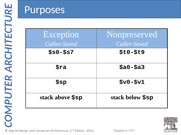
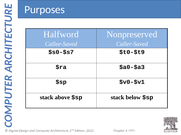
Exception: Exception -> Halfword (61, 35)
